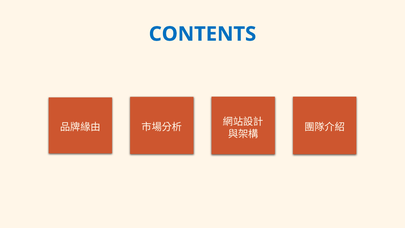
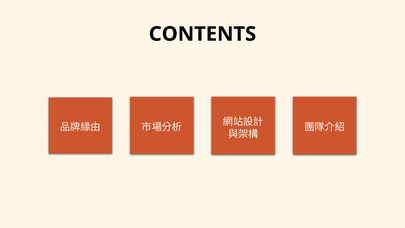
CONTENTS colour: blue -> black (203, 34)
